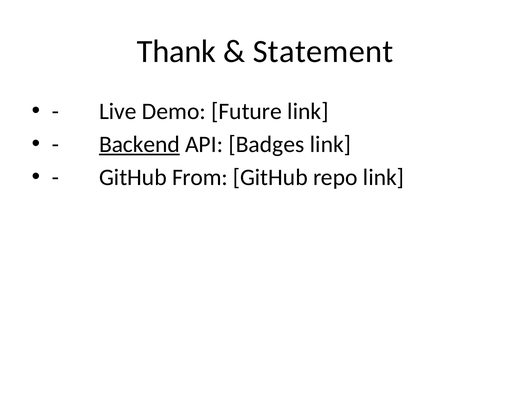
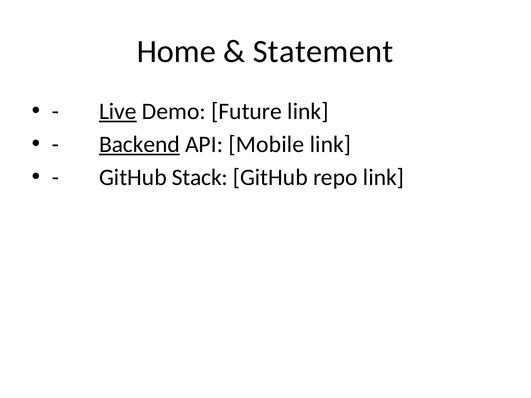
Thank: Thank -> Home (176, 51)
Live underline: none -> present (118, 111)
Badges: Badges -> Mobile (266, 144)
From: From -> Stack (200, 177)
